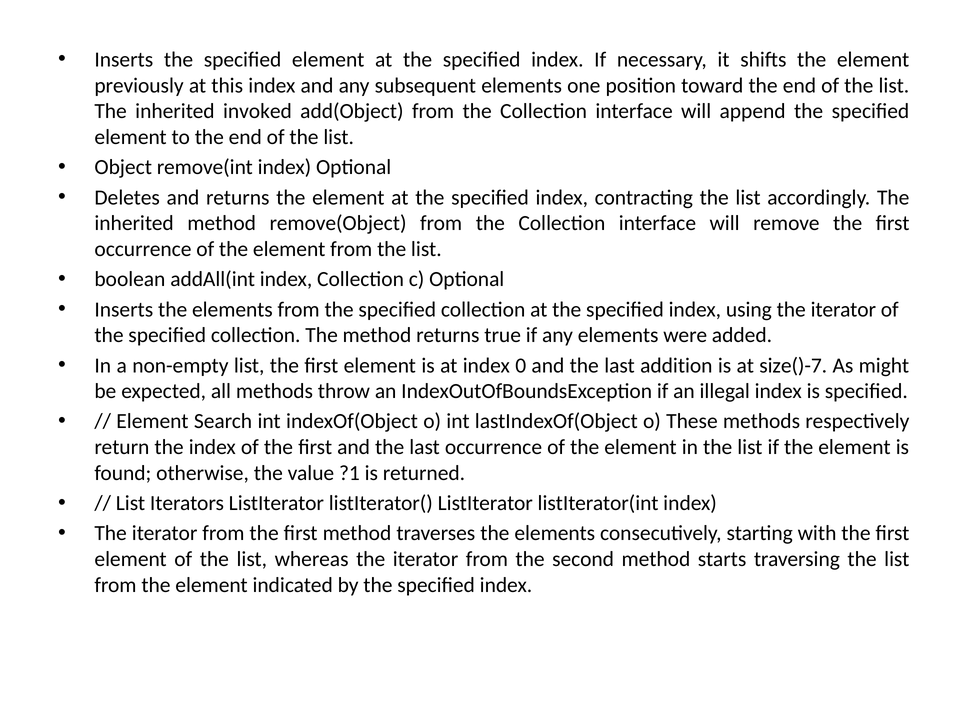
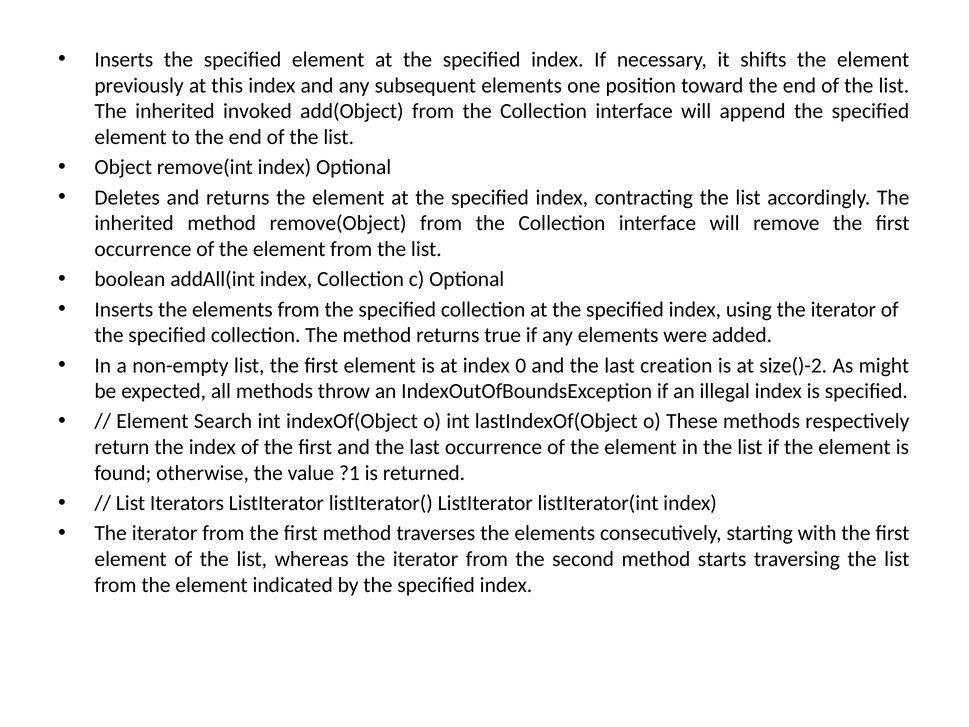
addition: addition -> creation (676, 365)
size()-7: size()-7 -> size()-2 (793, 365)
